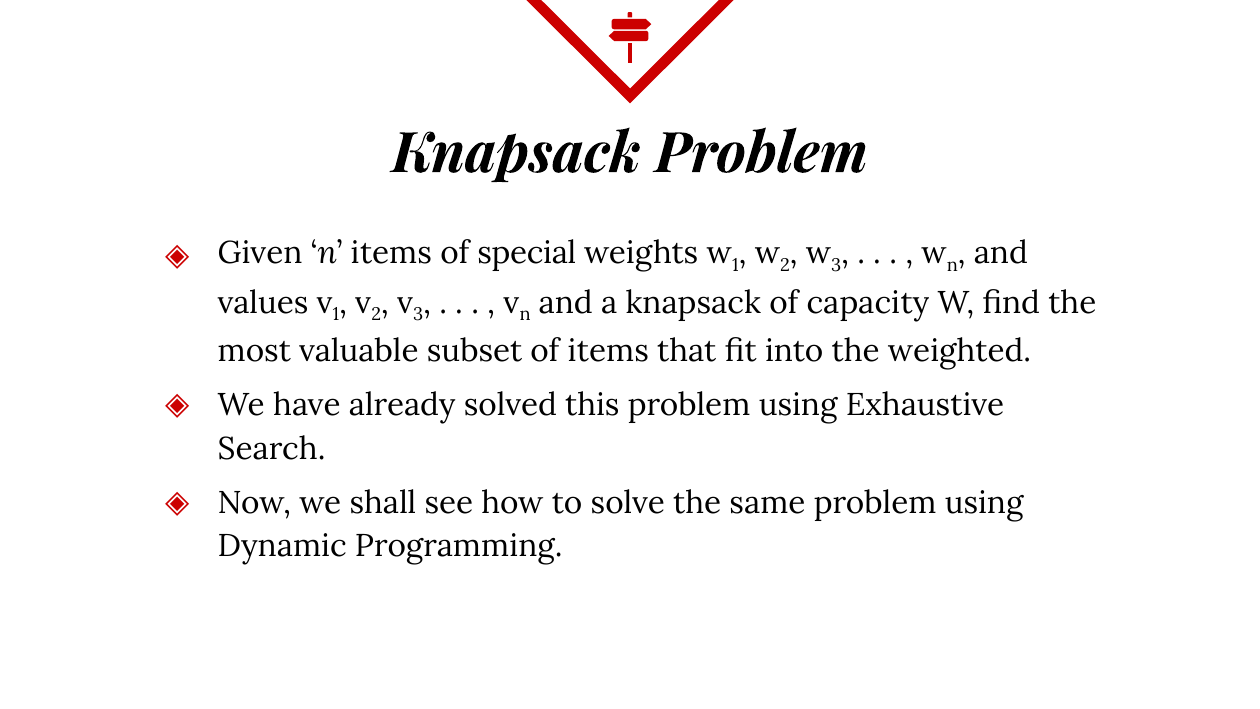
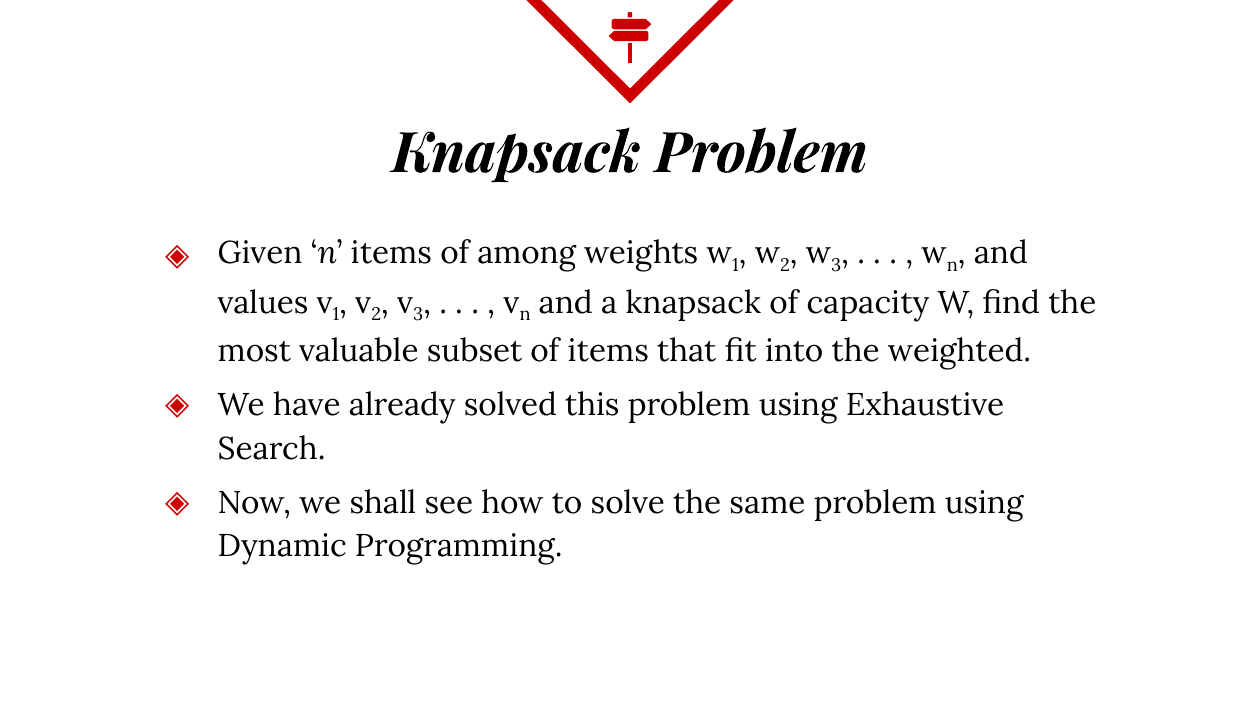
special: special -> among (527, 253)
